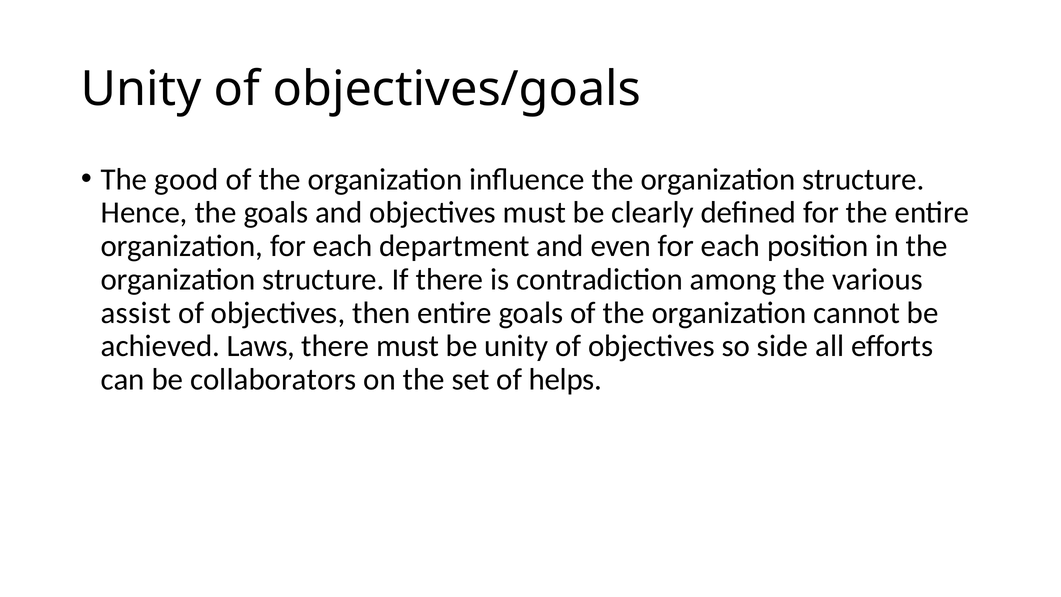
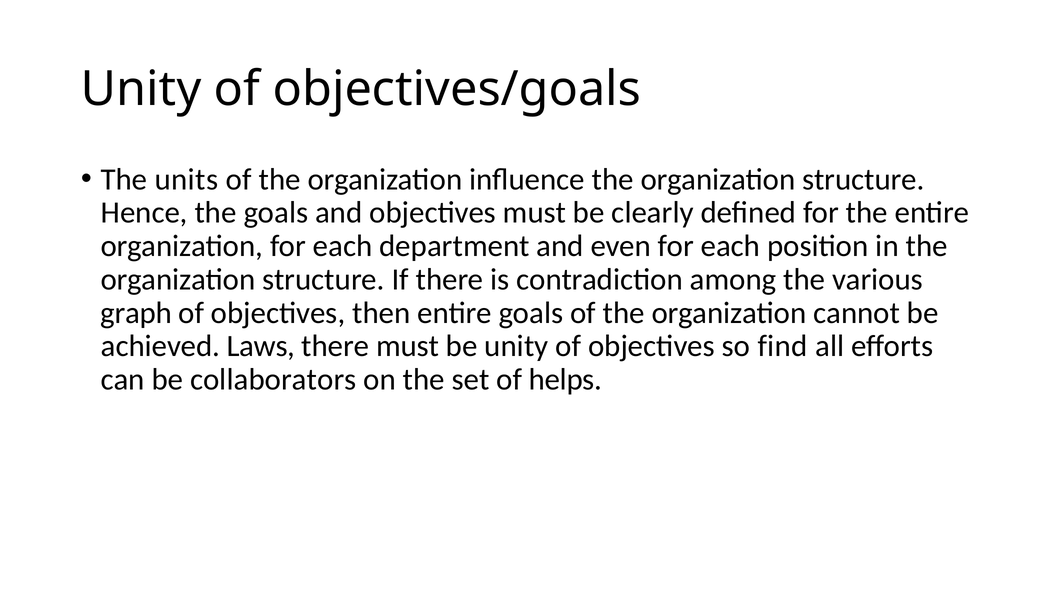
good: good -> units (186, 179)
assist: assist -> graph (136, 313)
side: side -> find (783, 346)
